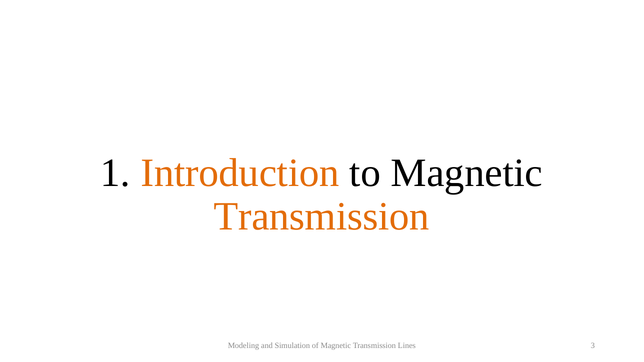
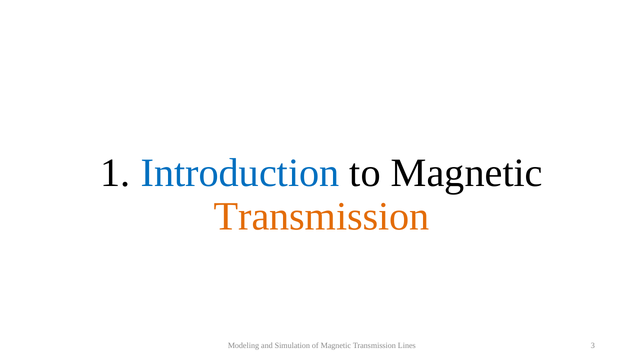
Introduction colour: orange -> blue (240, 173)
